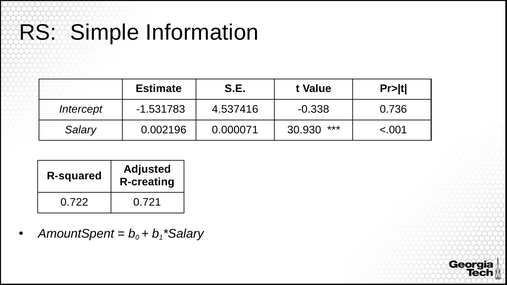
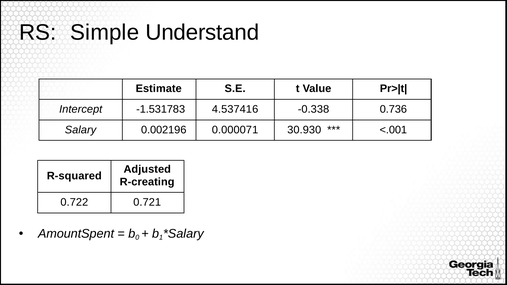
Information: Information -> Understand (202, 32)
